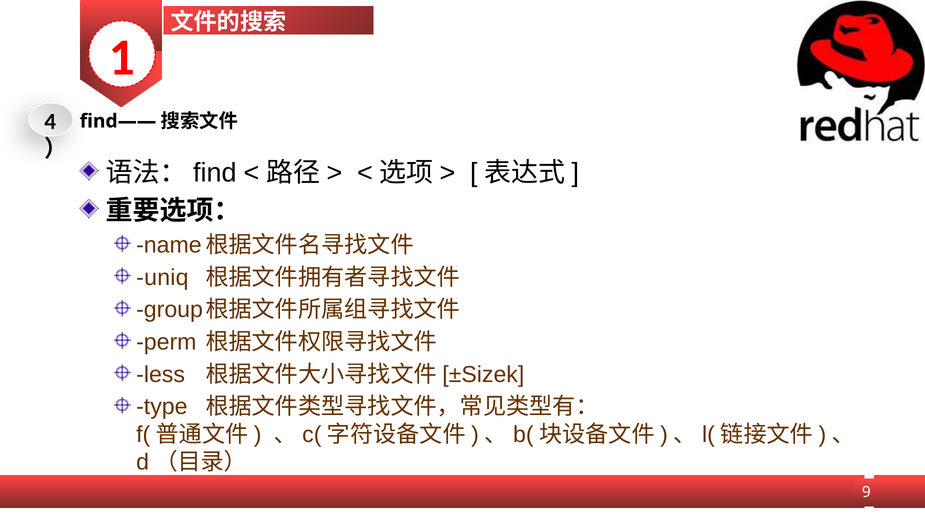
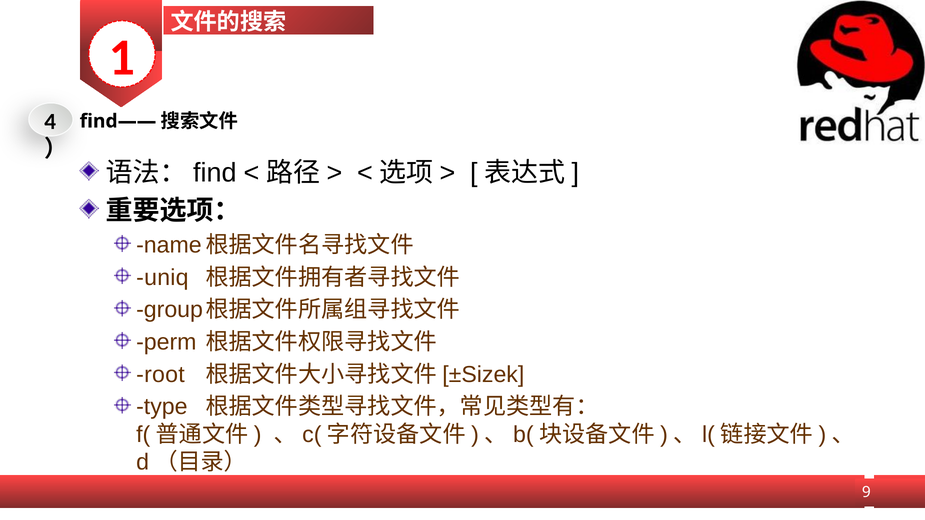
less: less -> root (160, 375)
